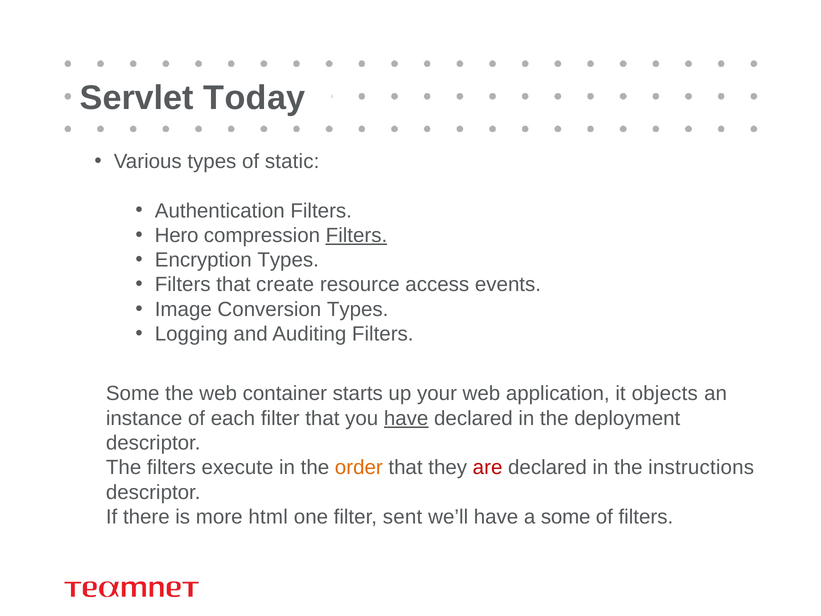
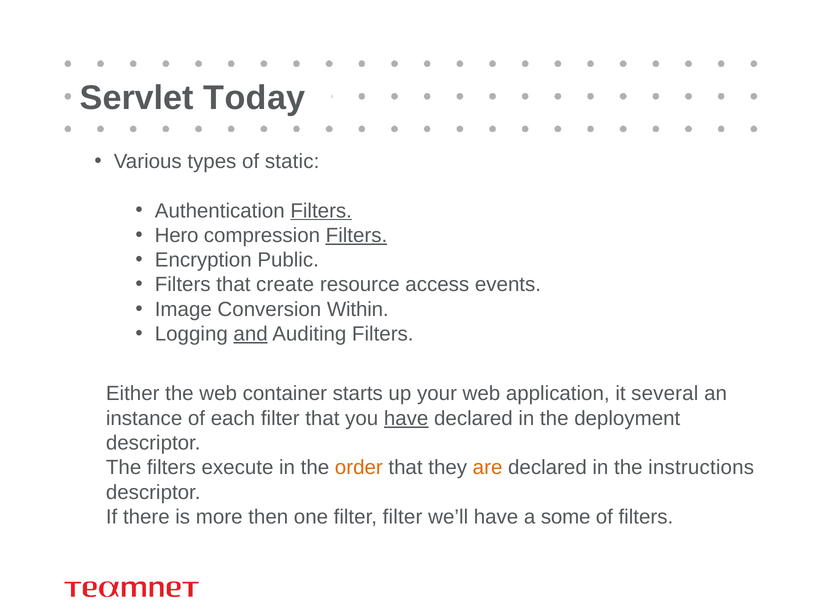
Filters underline: none -> present (321, 211)
Encryption Types: Types -> Public (288, 260)
Conversion Types: Types -> Within (358, 309)
and underline: none -> present (251, 334)
Some: Some -> Either (133, 394)
objects: objects -> several (665, 394)
are colour: red -> orange (488, 467)
html: html -> then (268, 517)
filter sent: sent -> filter (403, 517)
